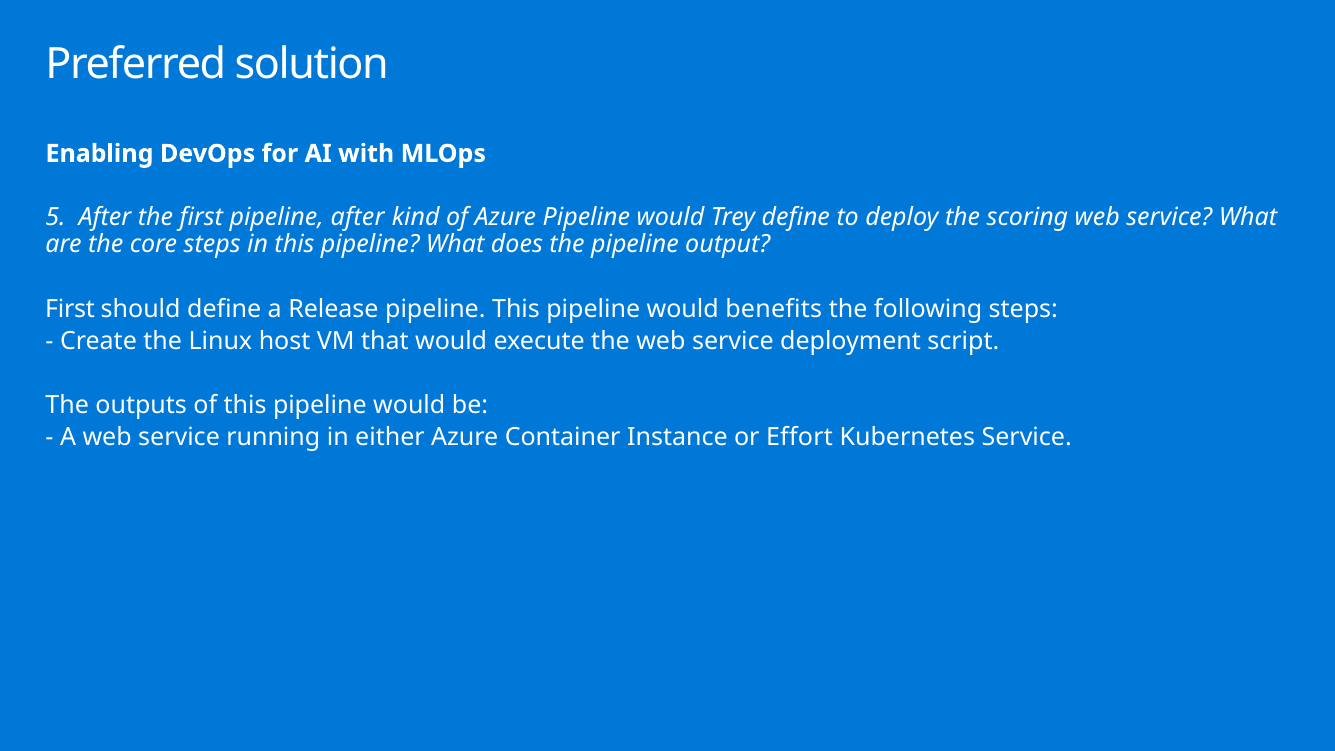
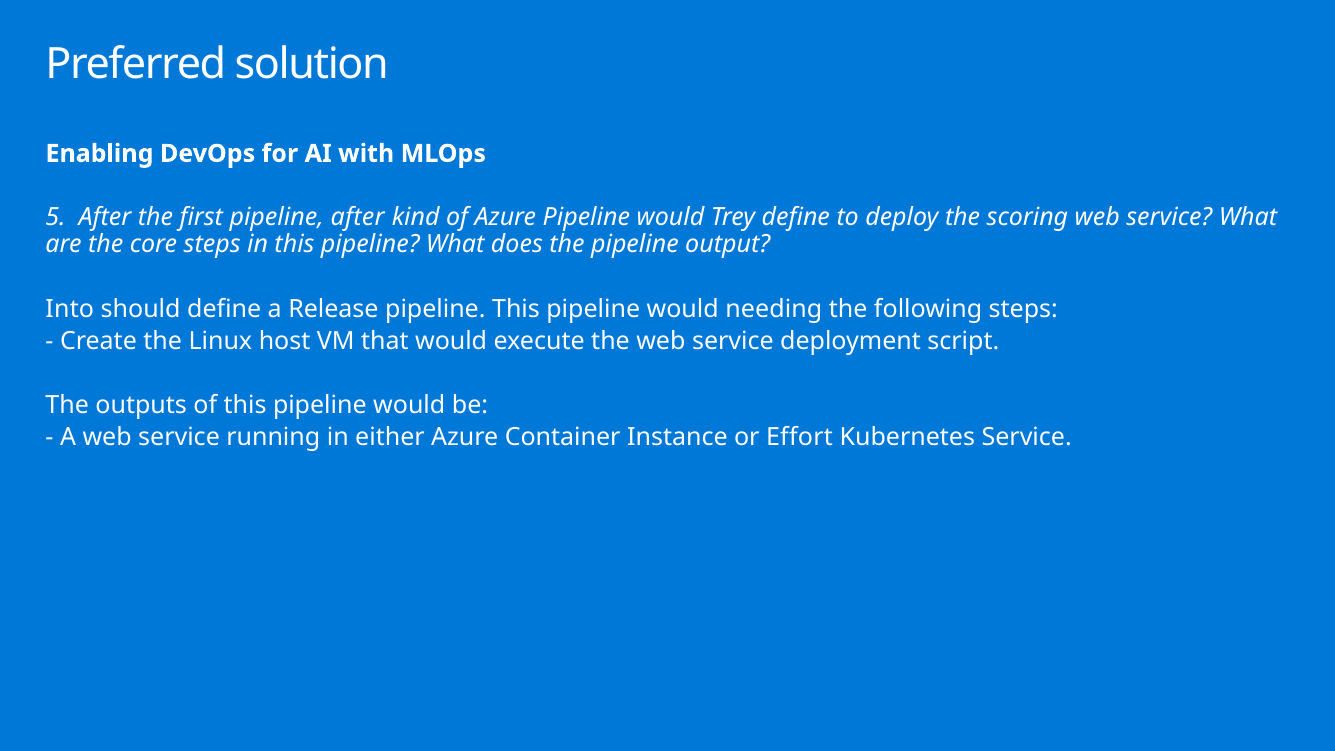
First: First -> Into (70, 309)
benefits: benefits -> needing (774, 309)
